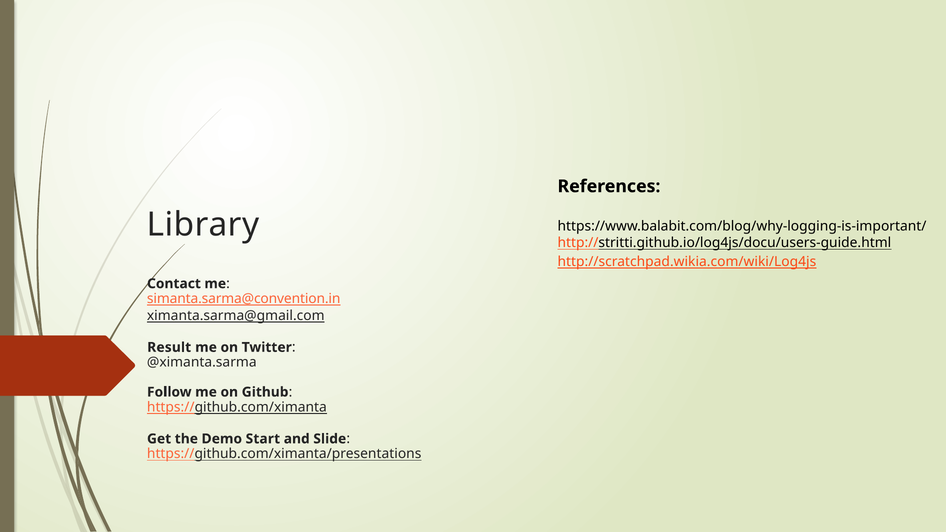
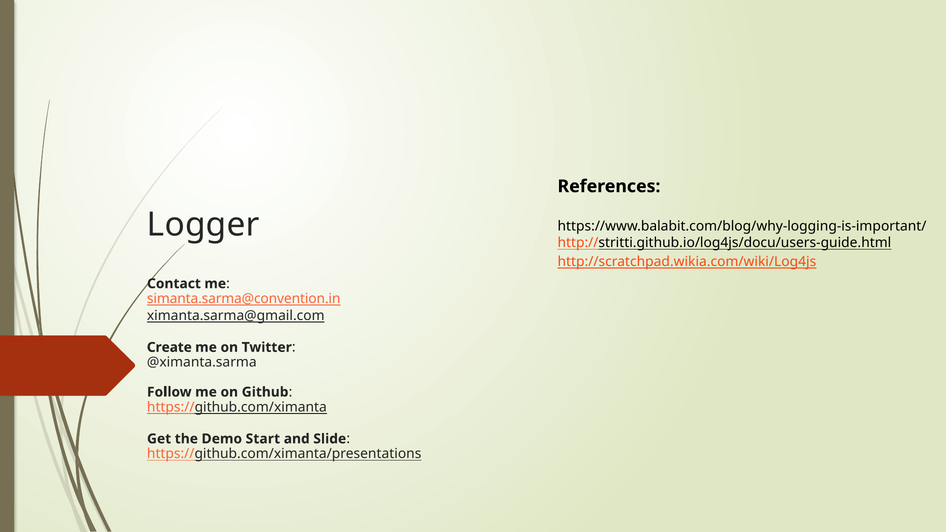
Library: Library -> Logger (203, 225)
Result: Result -> Create (169, 347)
